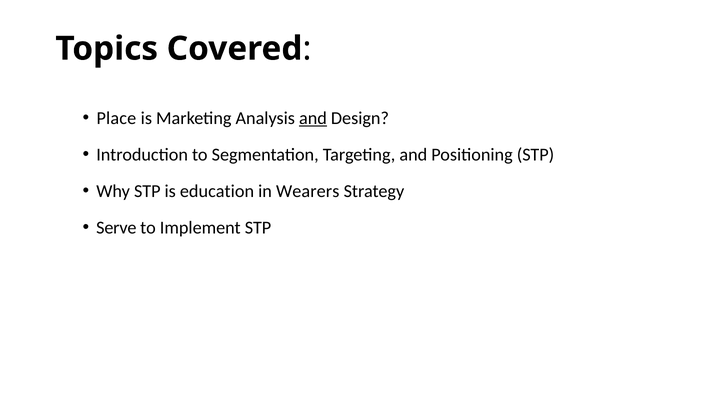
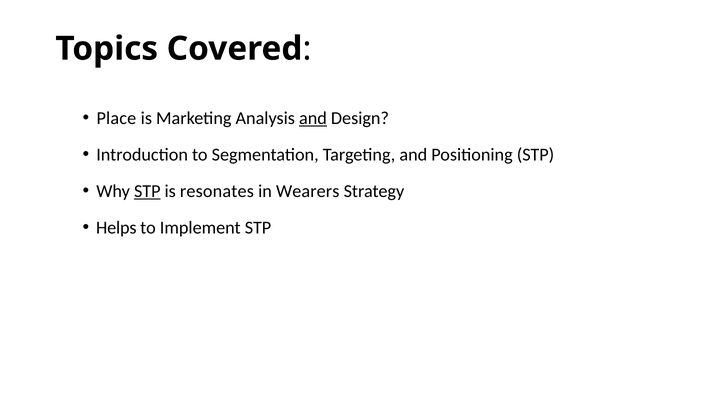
STP underline: none -> present (147, 191)
education: education -> resonates (217, 191)
Serve: Serve -> Helps (116, 228)
